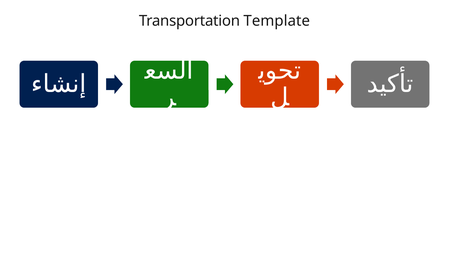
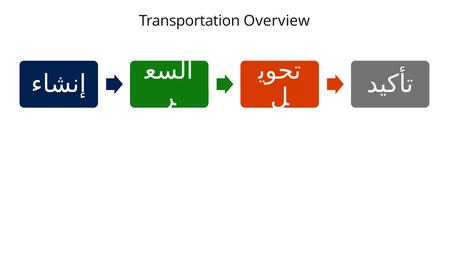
Template: Template -> Overview (277, 21)
